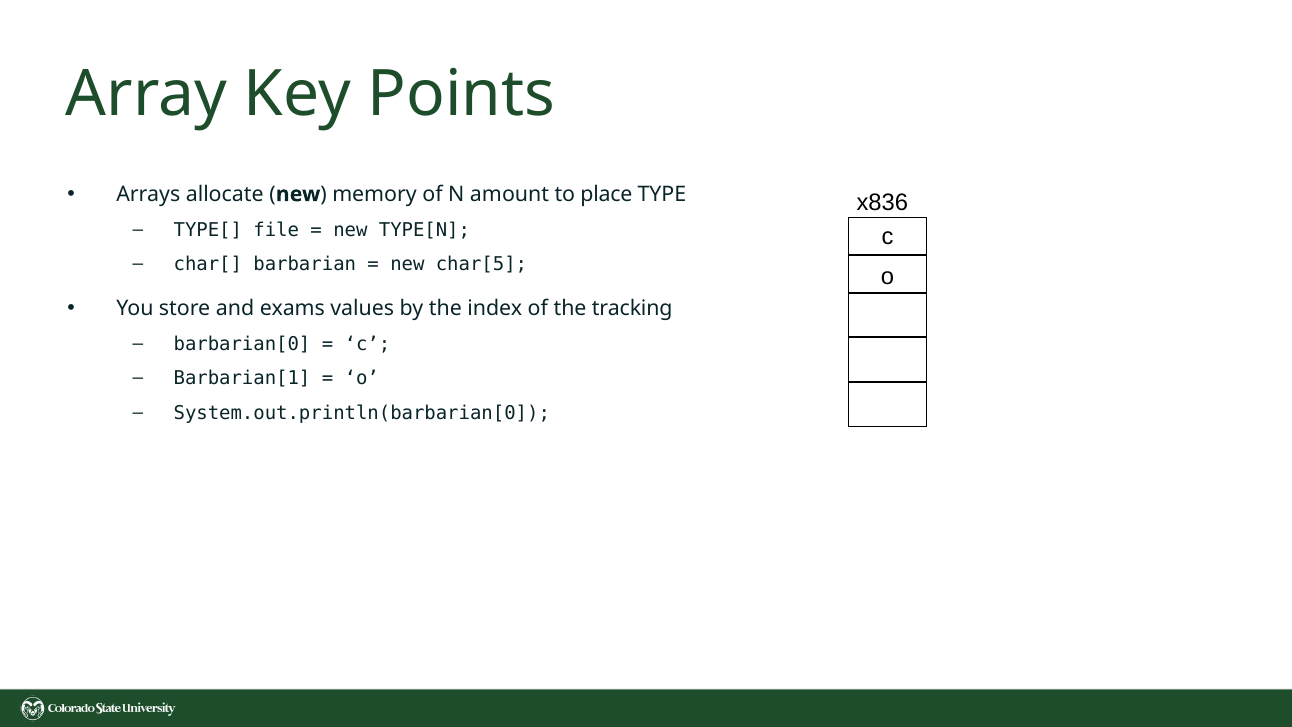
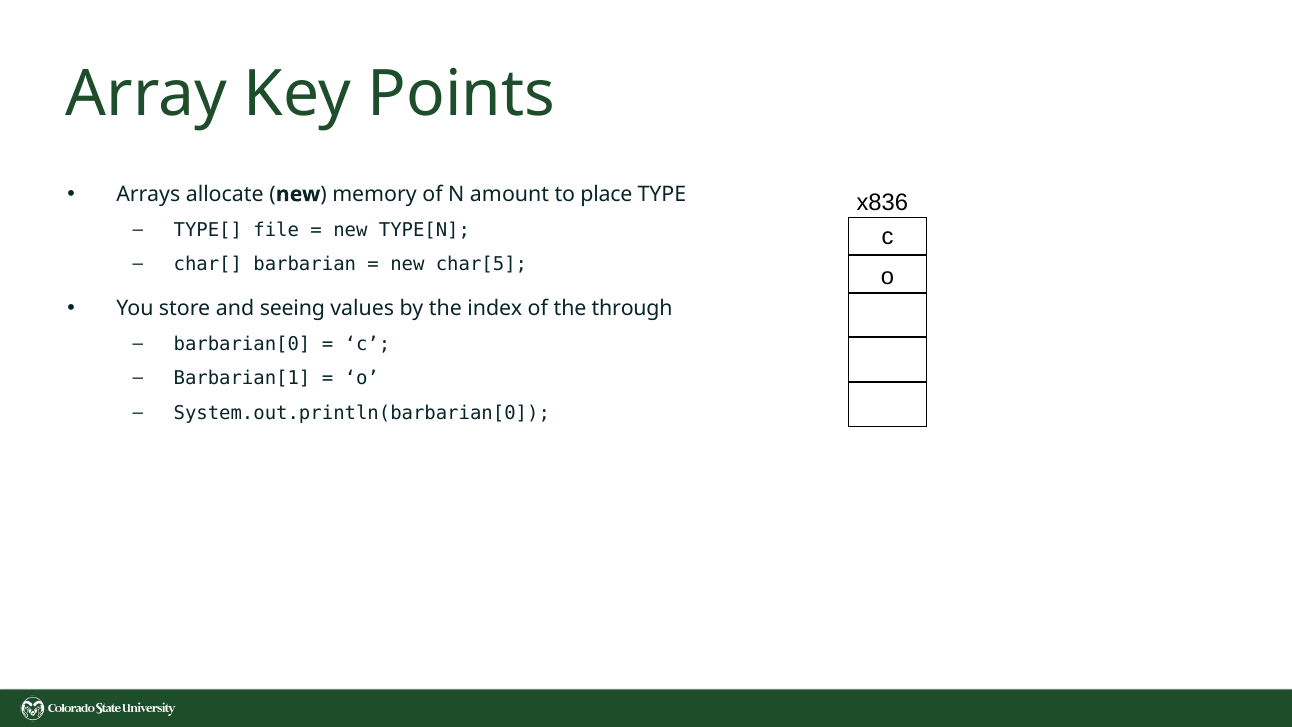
exams: exams -> seeing (292, 308)
tracking: tracking -> through (632, 308)
